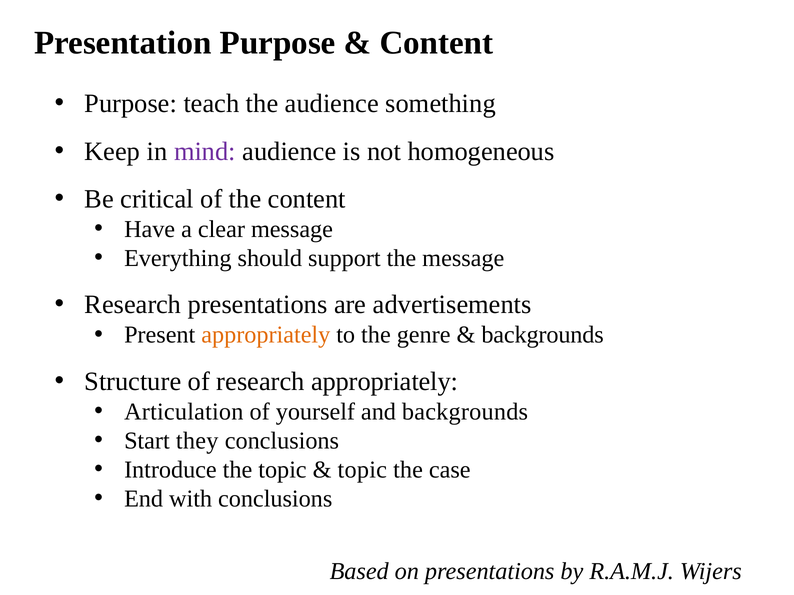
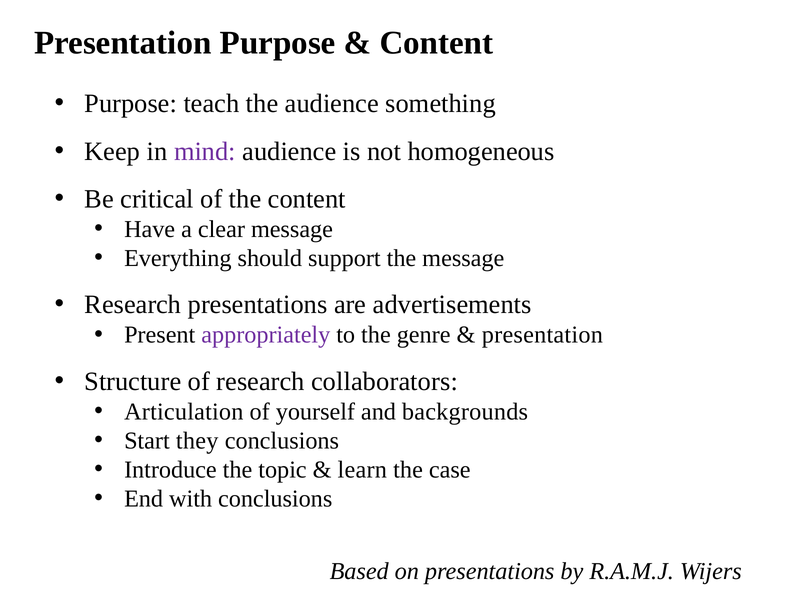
appropriately colour: orange -> purple (266, 335)
backgrounds: backgrounds -> presentation (542, 335)
research appropriately: appropriately -> collaborators (385, 382)
topic: topic -> learn (362, 470)
